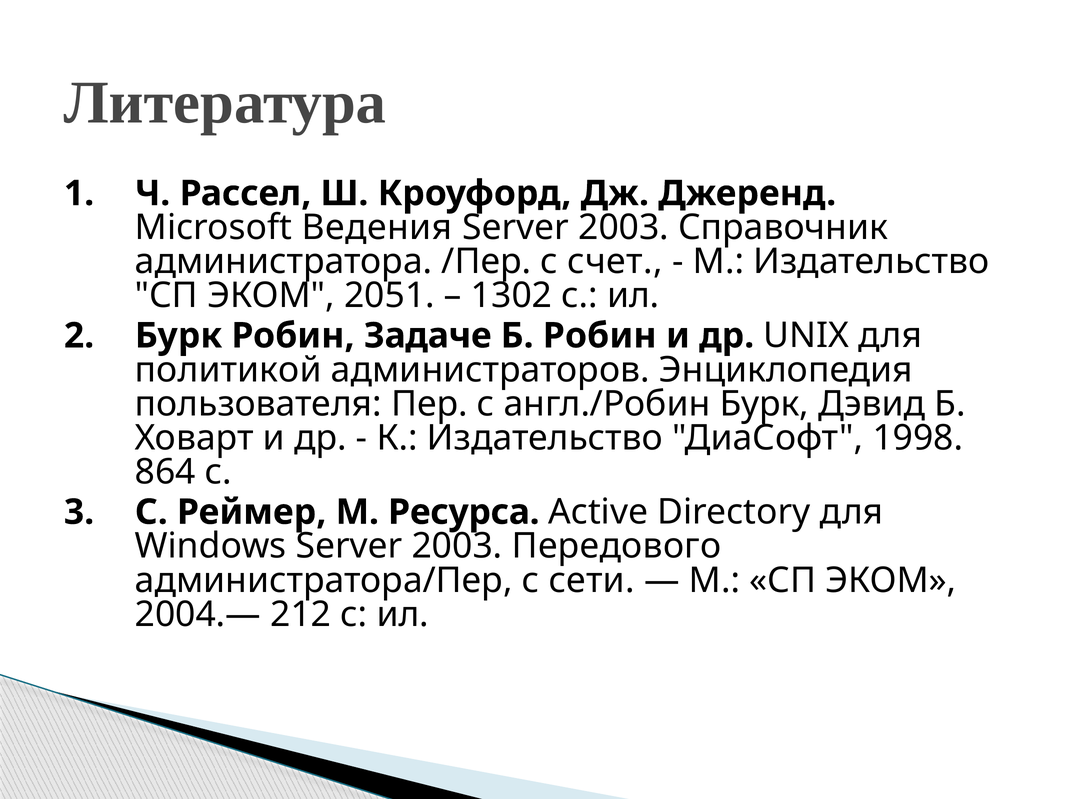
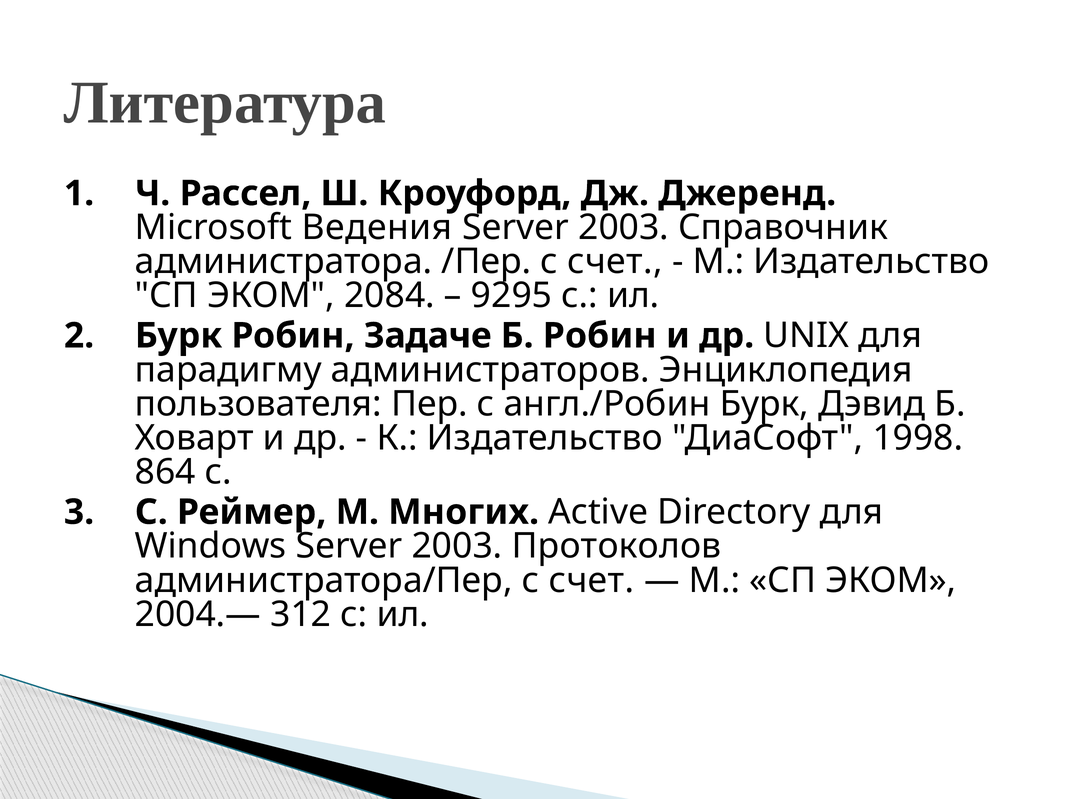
2051: 2051 -> 2084 (389, 296)
1302: 1302 -> 9295 (512, 296)
политикой: политикой -> парадигму (228, 370)
Ресурса: Ресурса -> Многих (464, 512)
Передового: Передового -> Протоколов (617, 546)
администратора/Пер с сети: сети -> счет (592, 580)
212: 212 -> 312 (301, 614)
